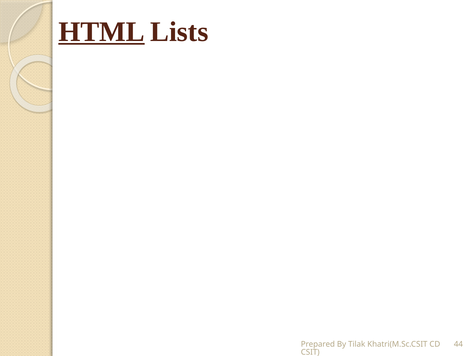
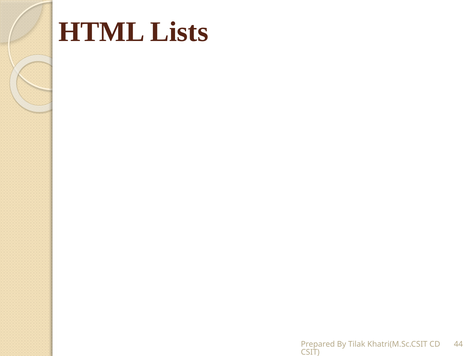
HTML underline: present -> none (102, 32)
